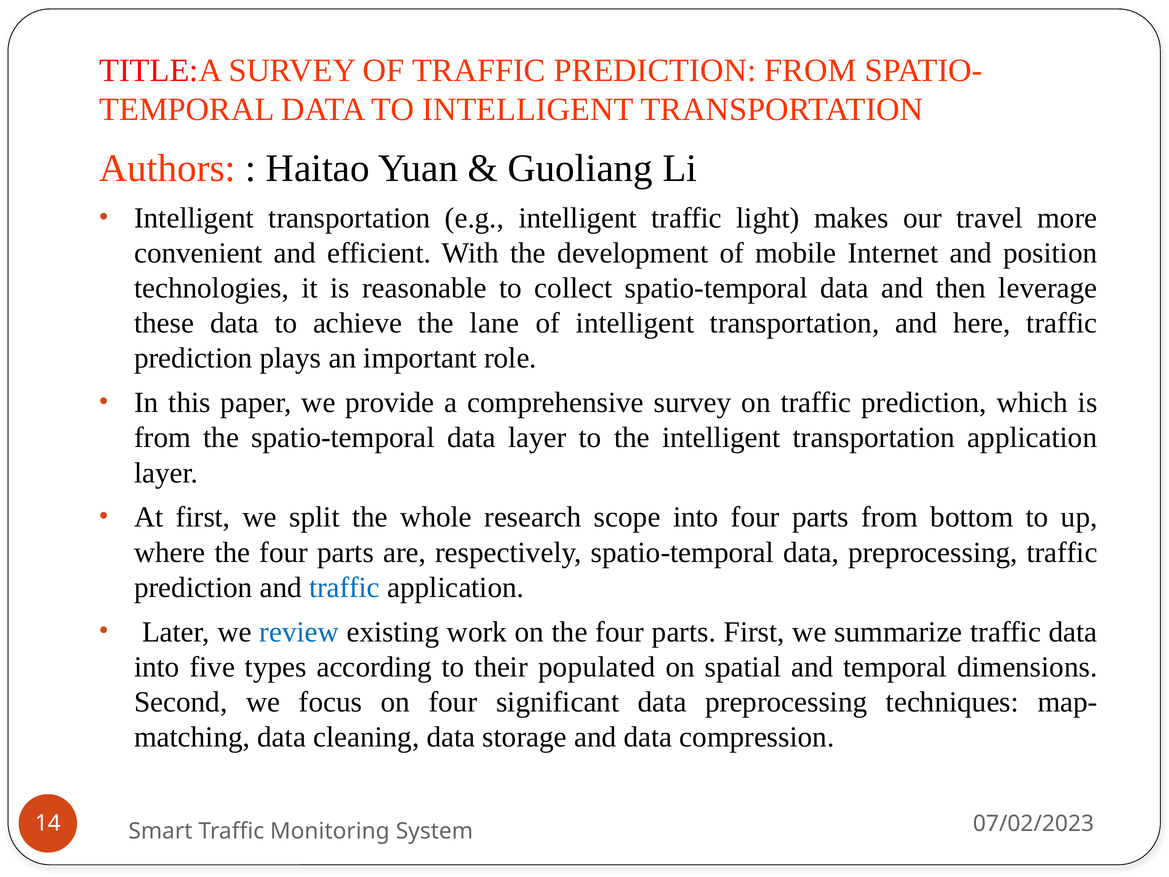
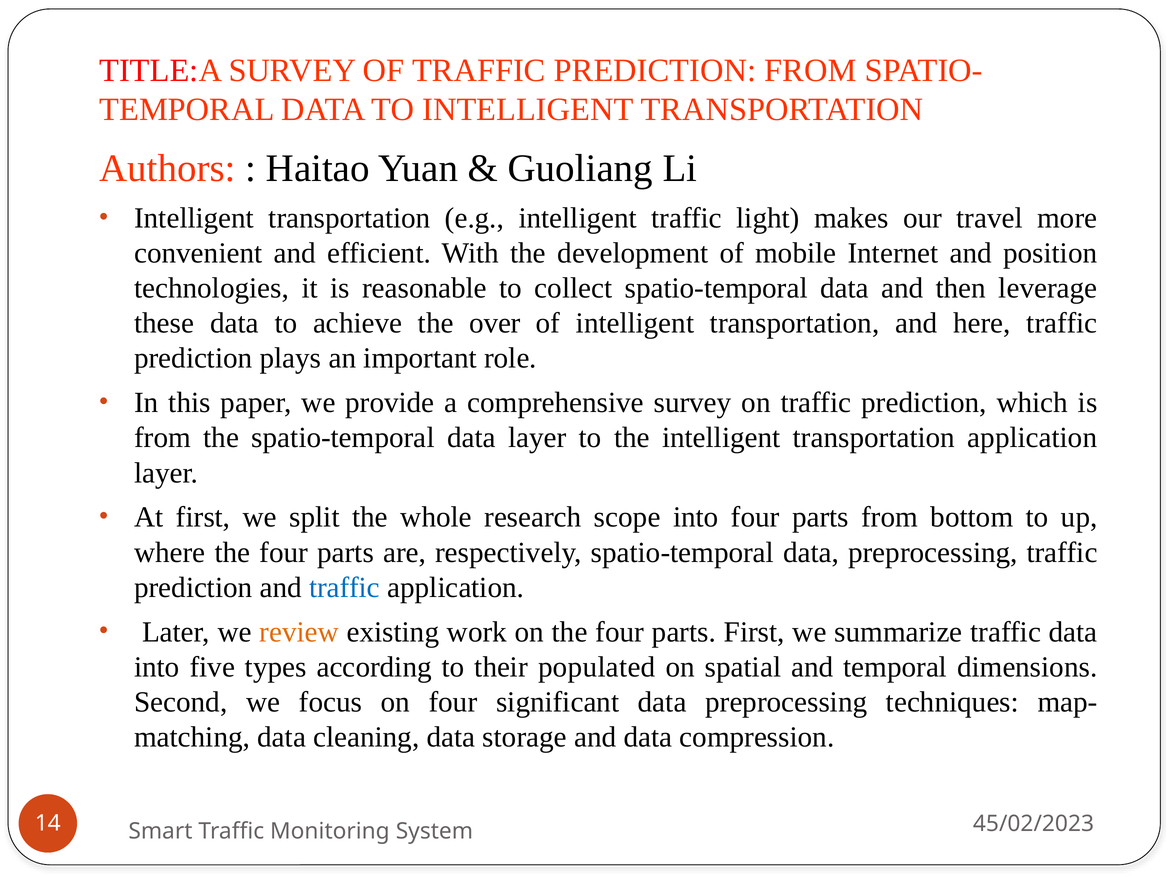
lane: lane -> over (495, 323)
review colour: blue -> orange (299, 632)
07/02/2023: 07/02/2023 -> 45/02/2023 (1034, 824)
